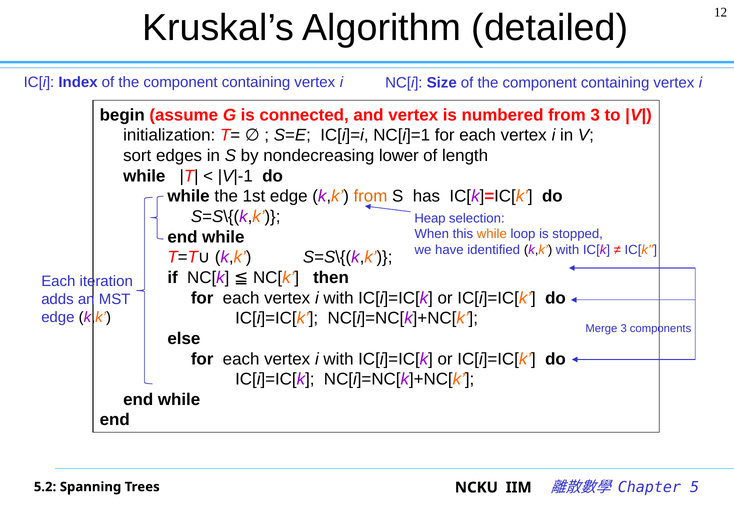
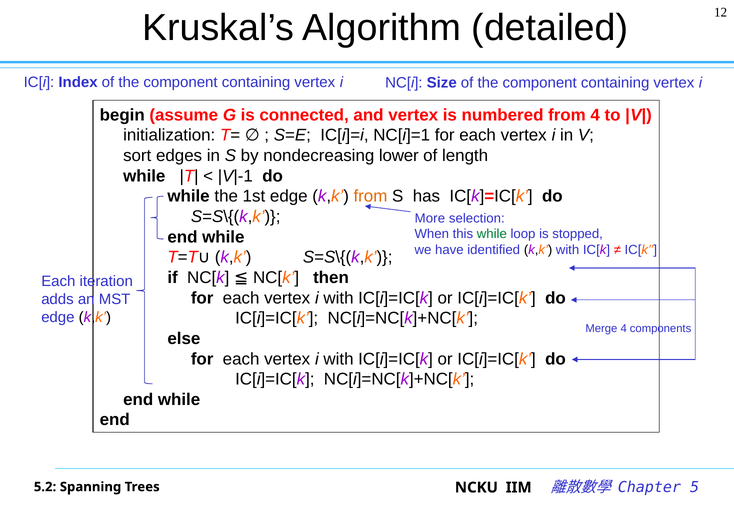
from 3: 3 -> 4 (595, 115)
Heap: Heap -> More (430, 218)
while colour: orange -> green (492, 234)
Merge 3: 3 -> 4 (624, 329)
